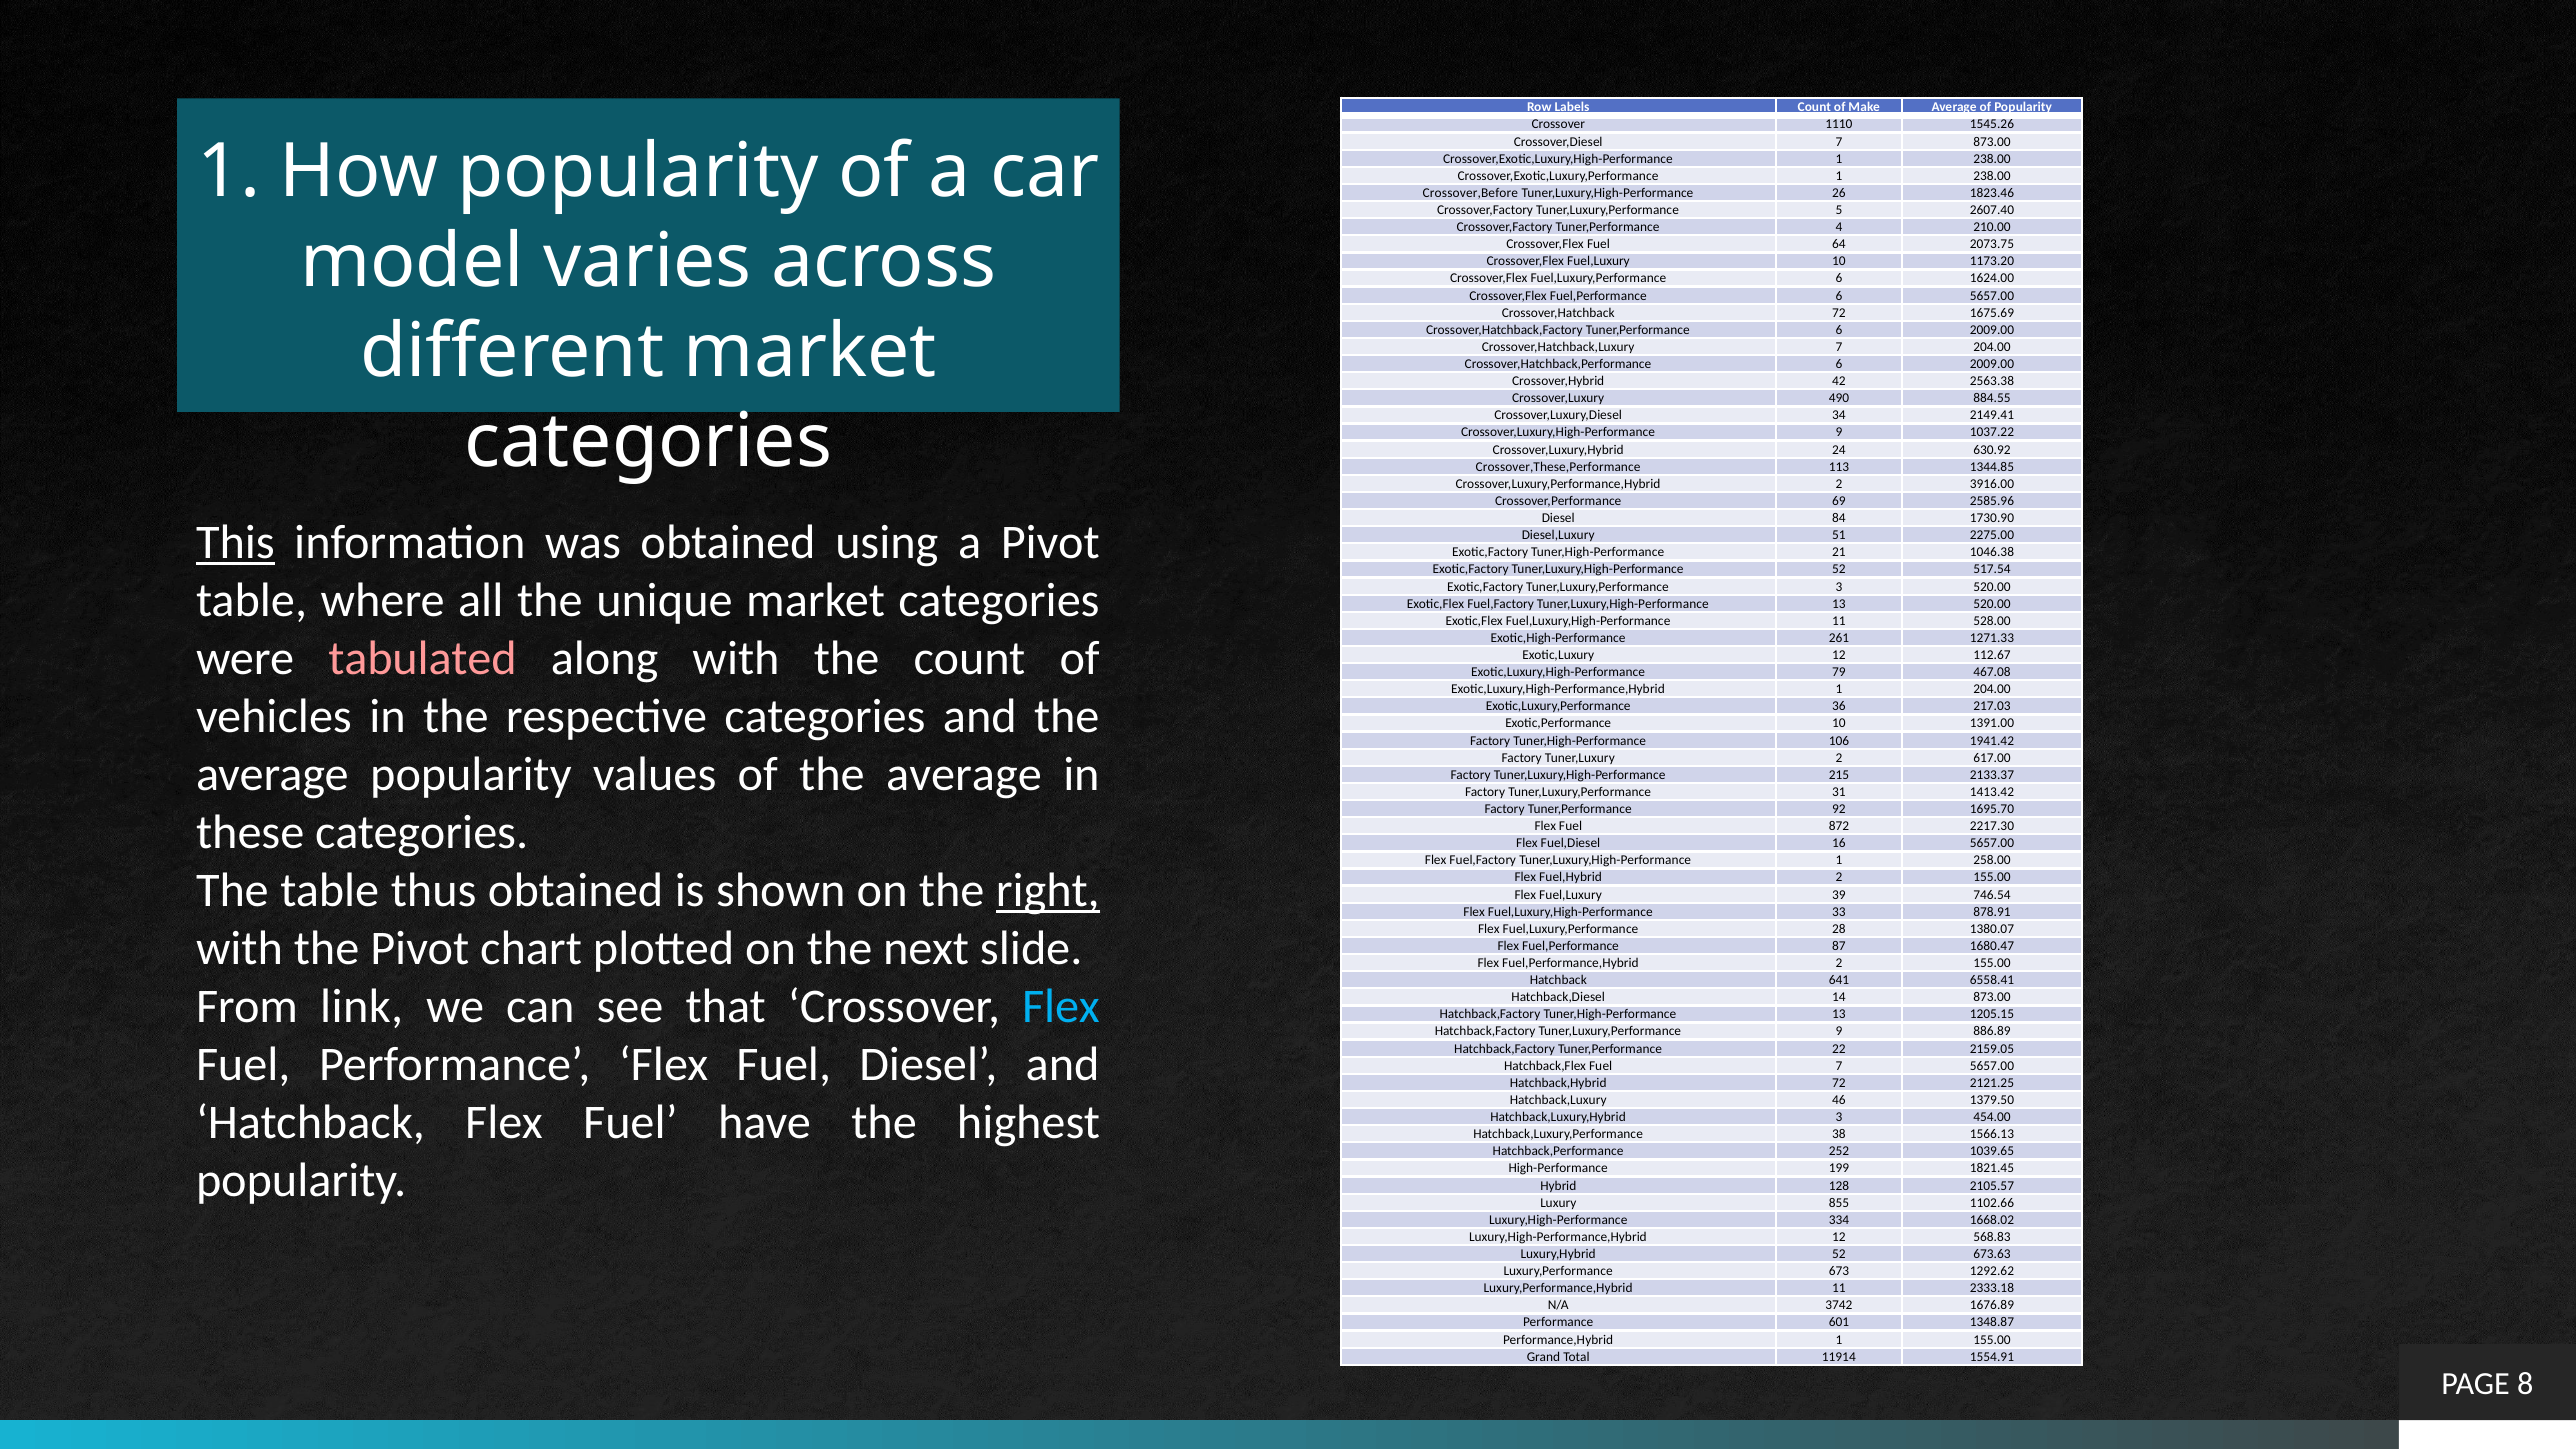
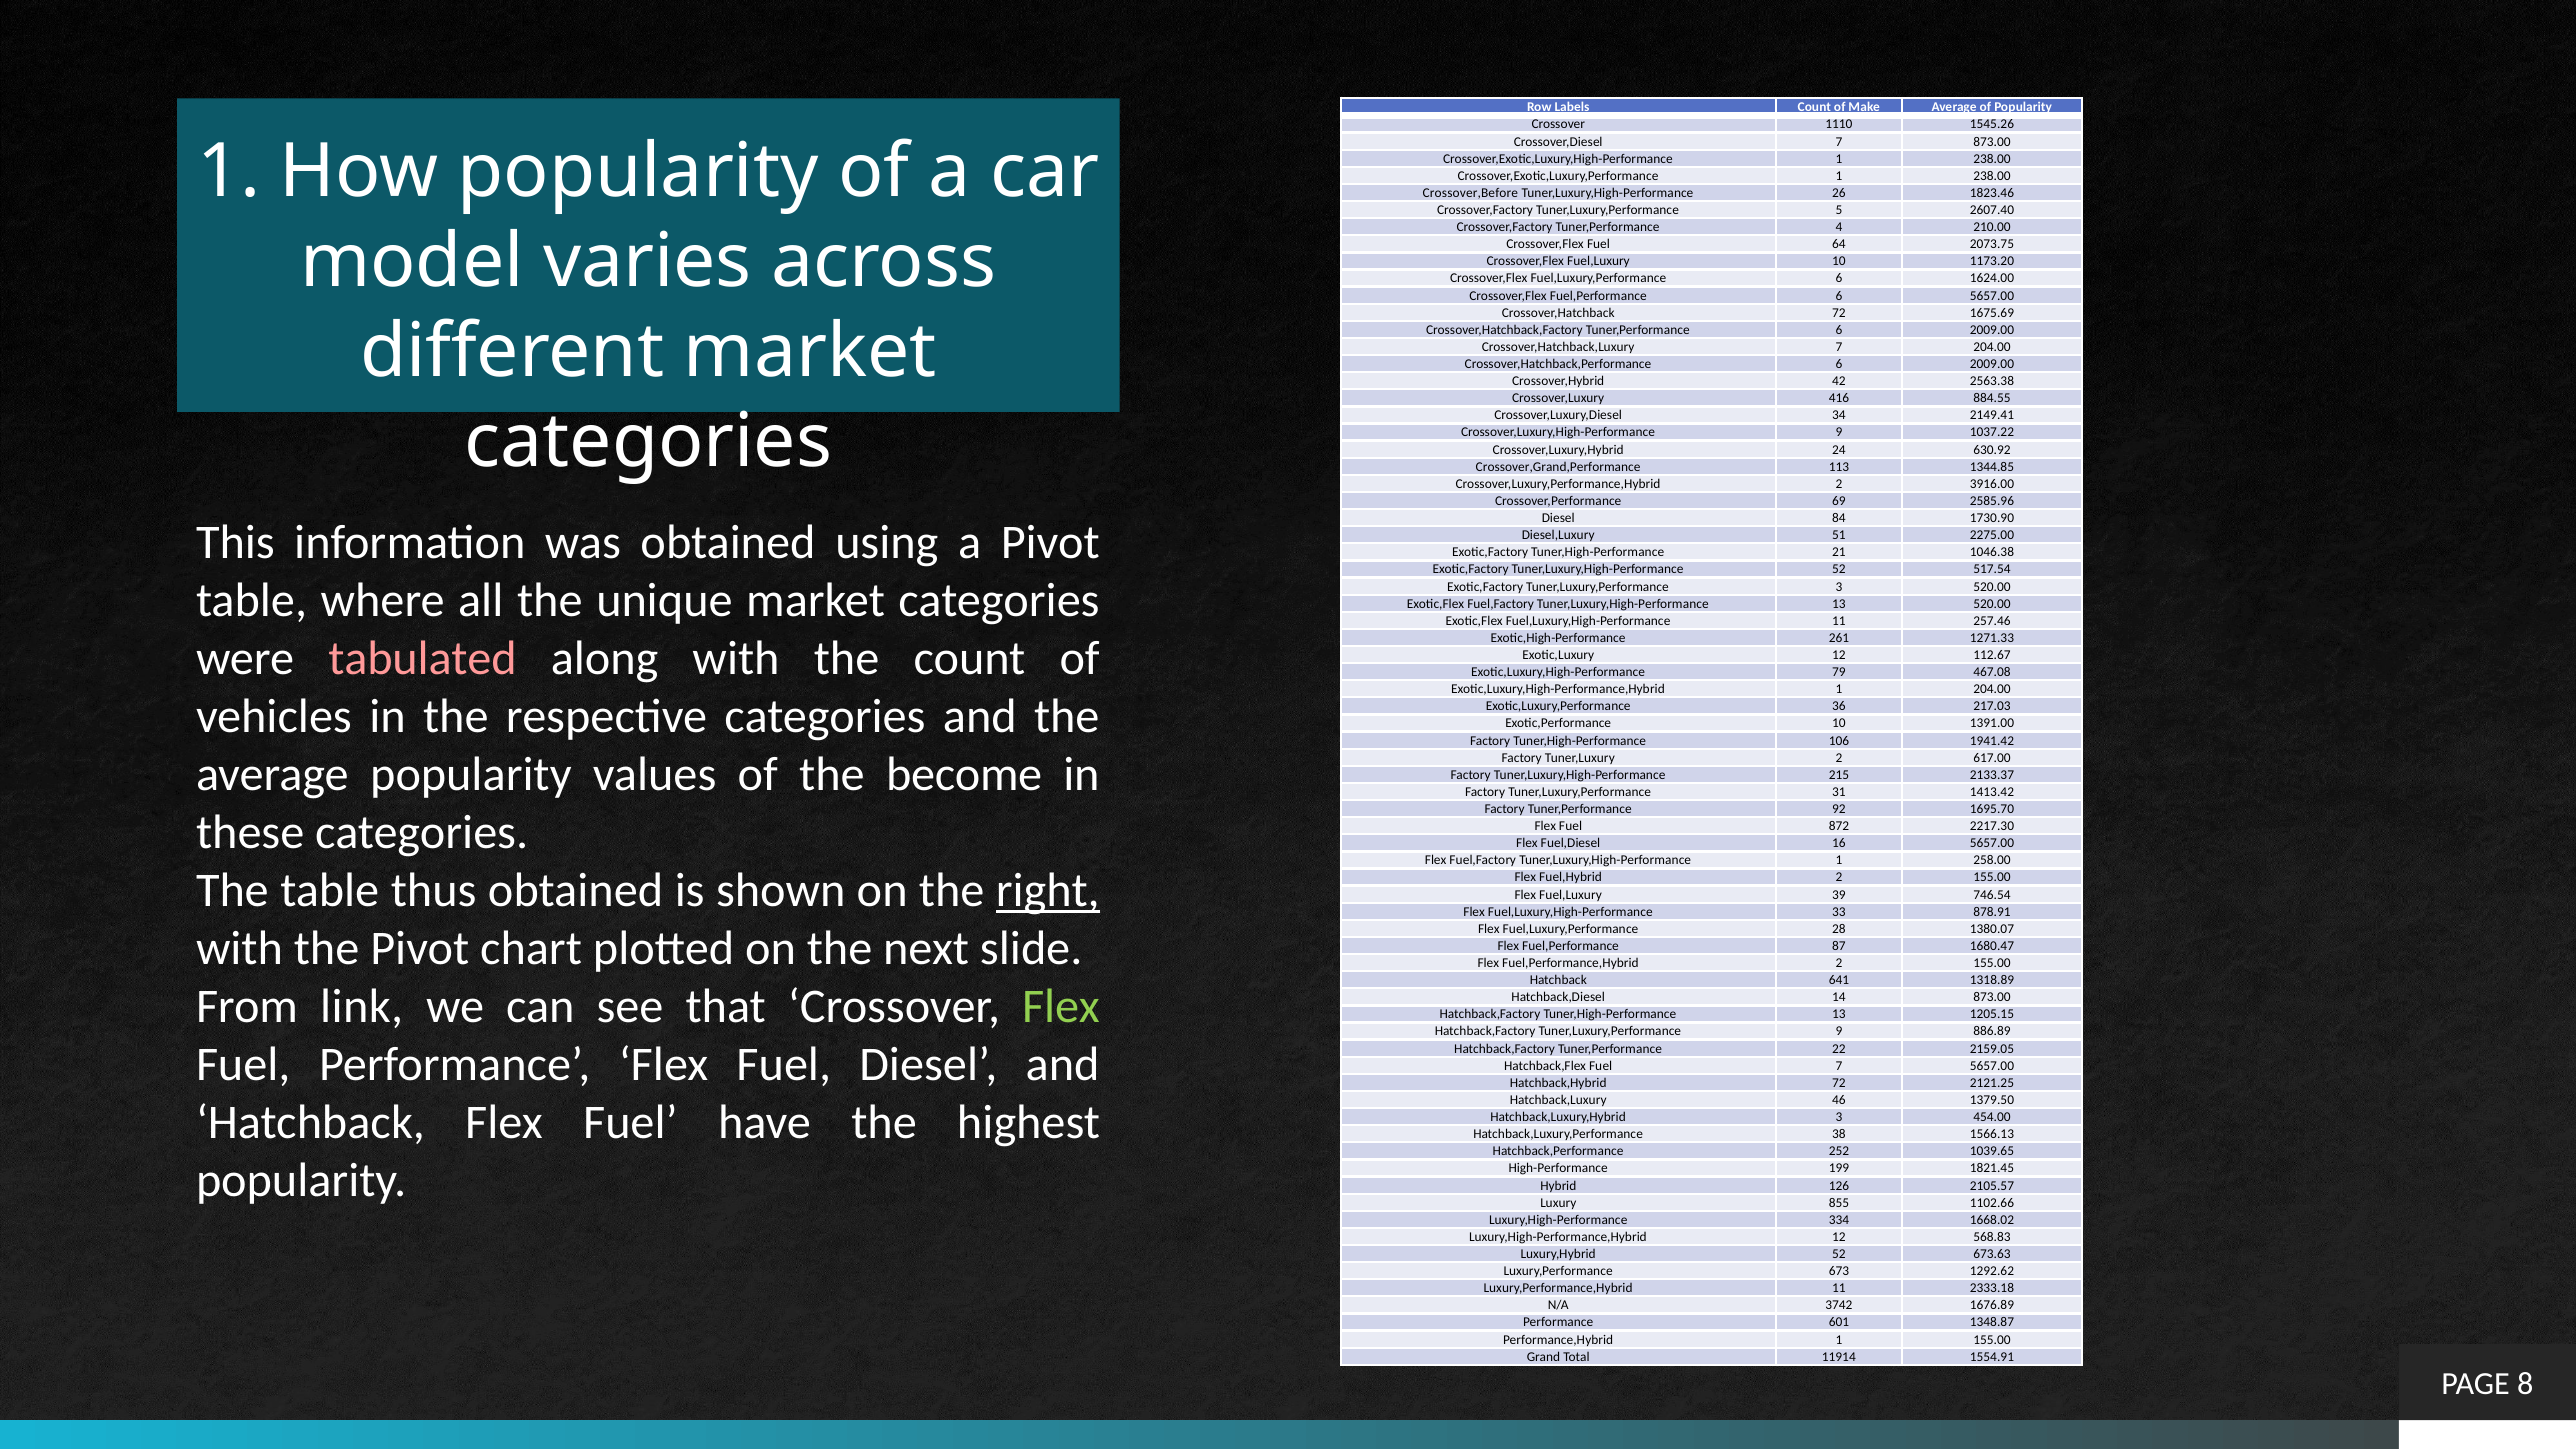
490: 490 -> 416 (1839, 398)
Crossover,These,Performance: Crossover,These,Performance -> Crossover,Grand,Performance (1558, 467)
This underline: present -> none (235, 543)
528.00: 528.00 -> 257.46 (1992, 621)
of the average: average -> become (964, 774)
6558.41: 6558.41 -> 1318.89 (1992, 980)
Flex colour: light blue -> light green (1061, 1006)
128: 128 -> 126 (1839, 1186)
